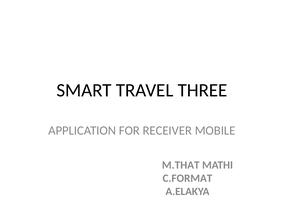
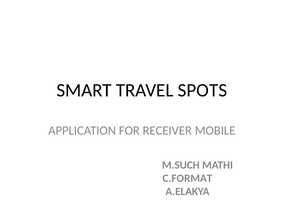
THREE: THREE -> SPOTS (202, 90)
M.THAT: M.THAT -> M.SUCH (181, 165)
